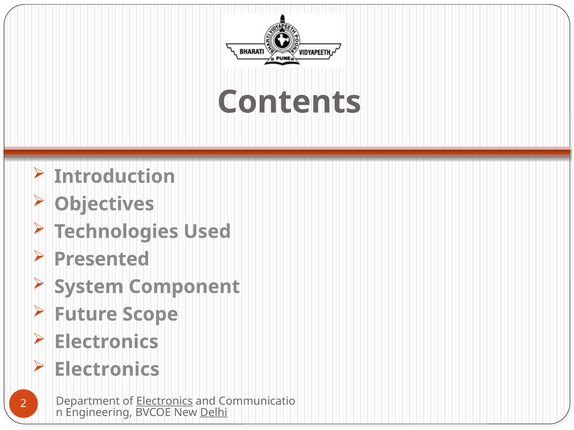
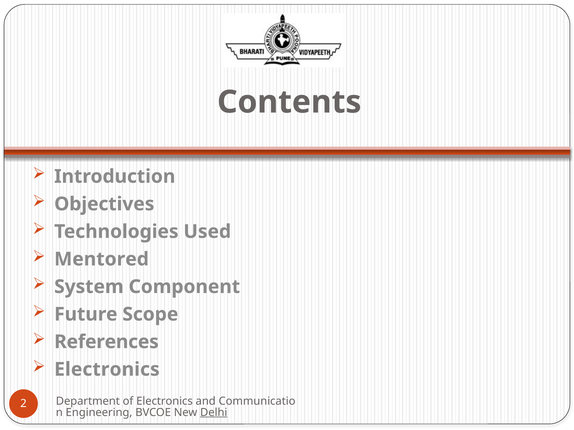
Presented: Presented -> Mentored (102, 259)
Electronics: Electronics -> References (106, 342)
Electronics underline: present -> none (165, 402)
